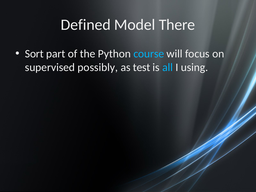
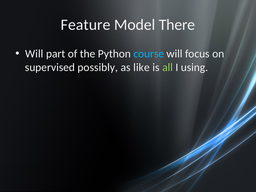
Defined: Defined -> Feature (86, 25)
Sort: Sort -> Will (34, 54)
test: test -> like (141, 67)
all colour: light blue -> light green (168, 67)
